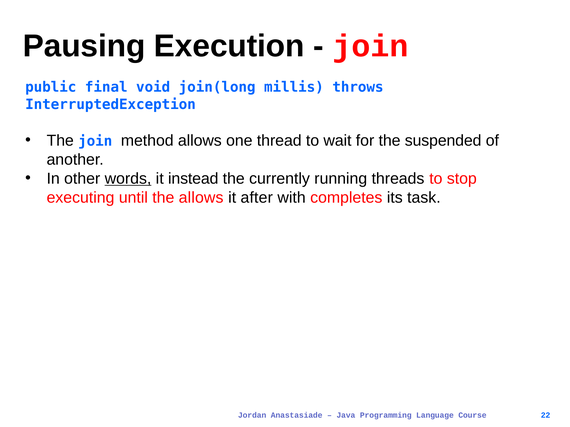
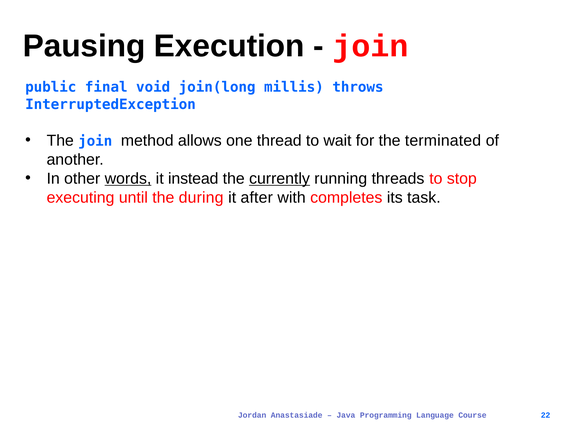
suspended: suspended -> terminated (443, 141)
currently underline: none -> present (279, 179)
the allows: allows -> during (201, 198)
